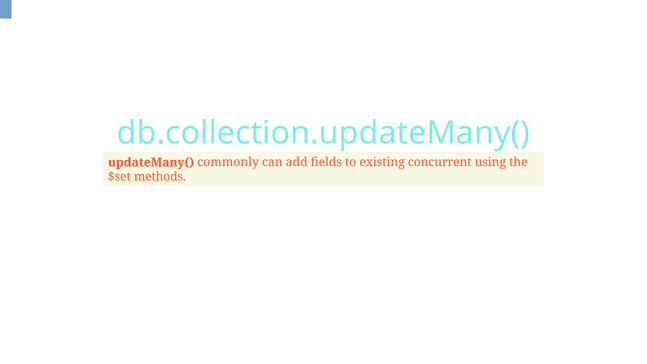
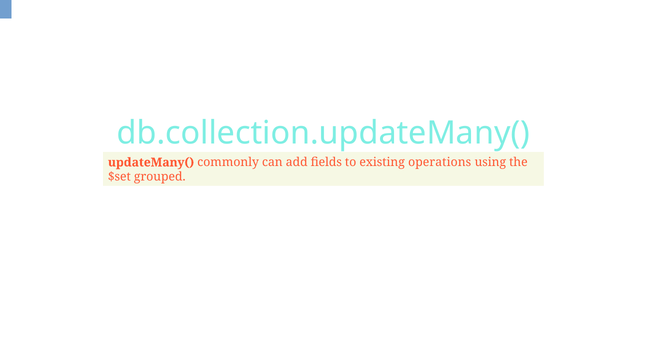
concurrent: concurrent -> operations (440, 162)
methods: methods -> grouped (160, 177)
